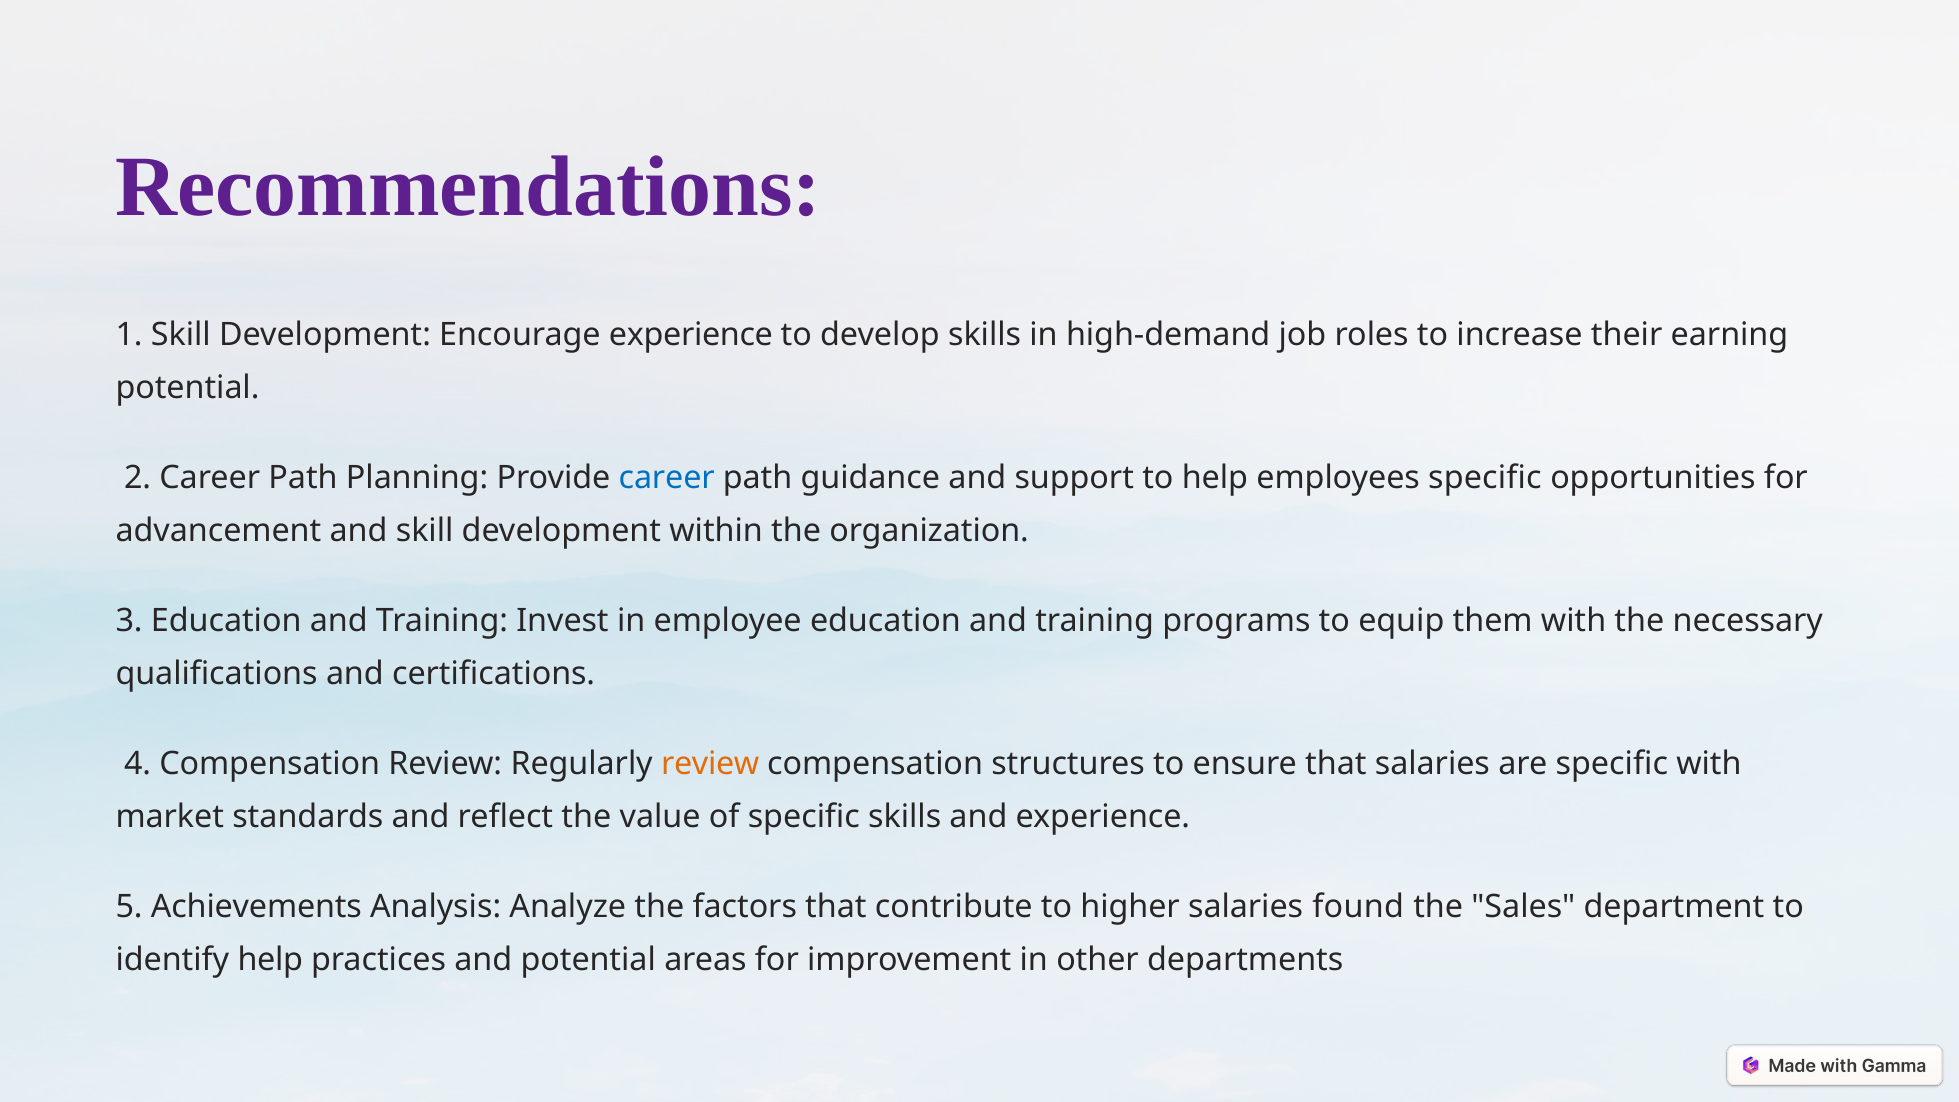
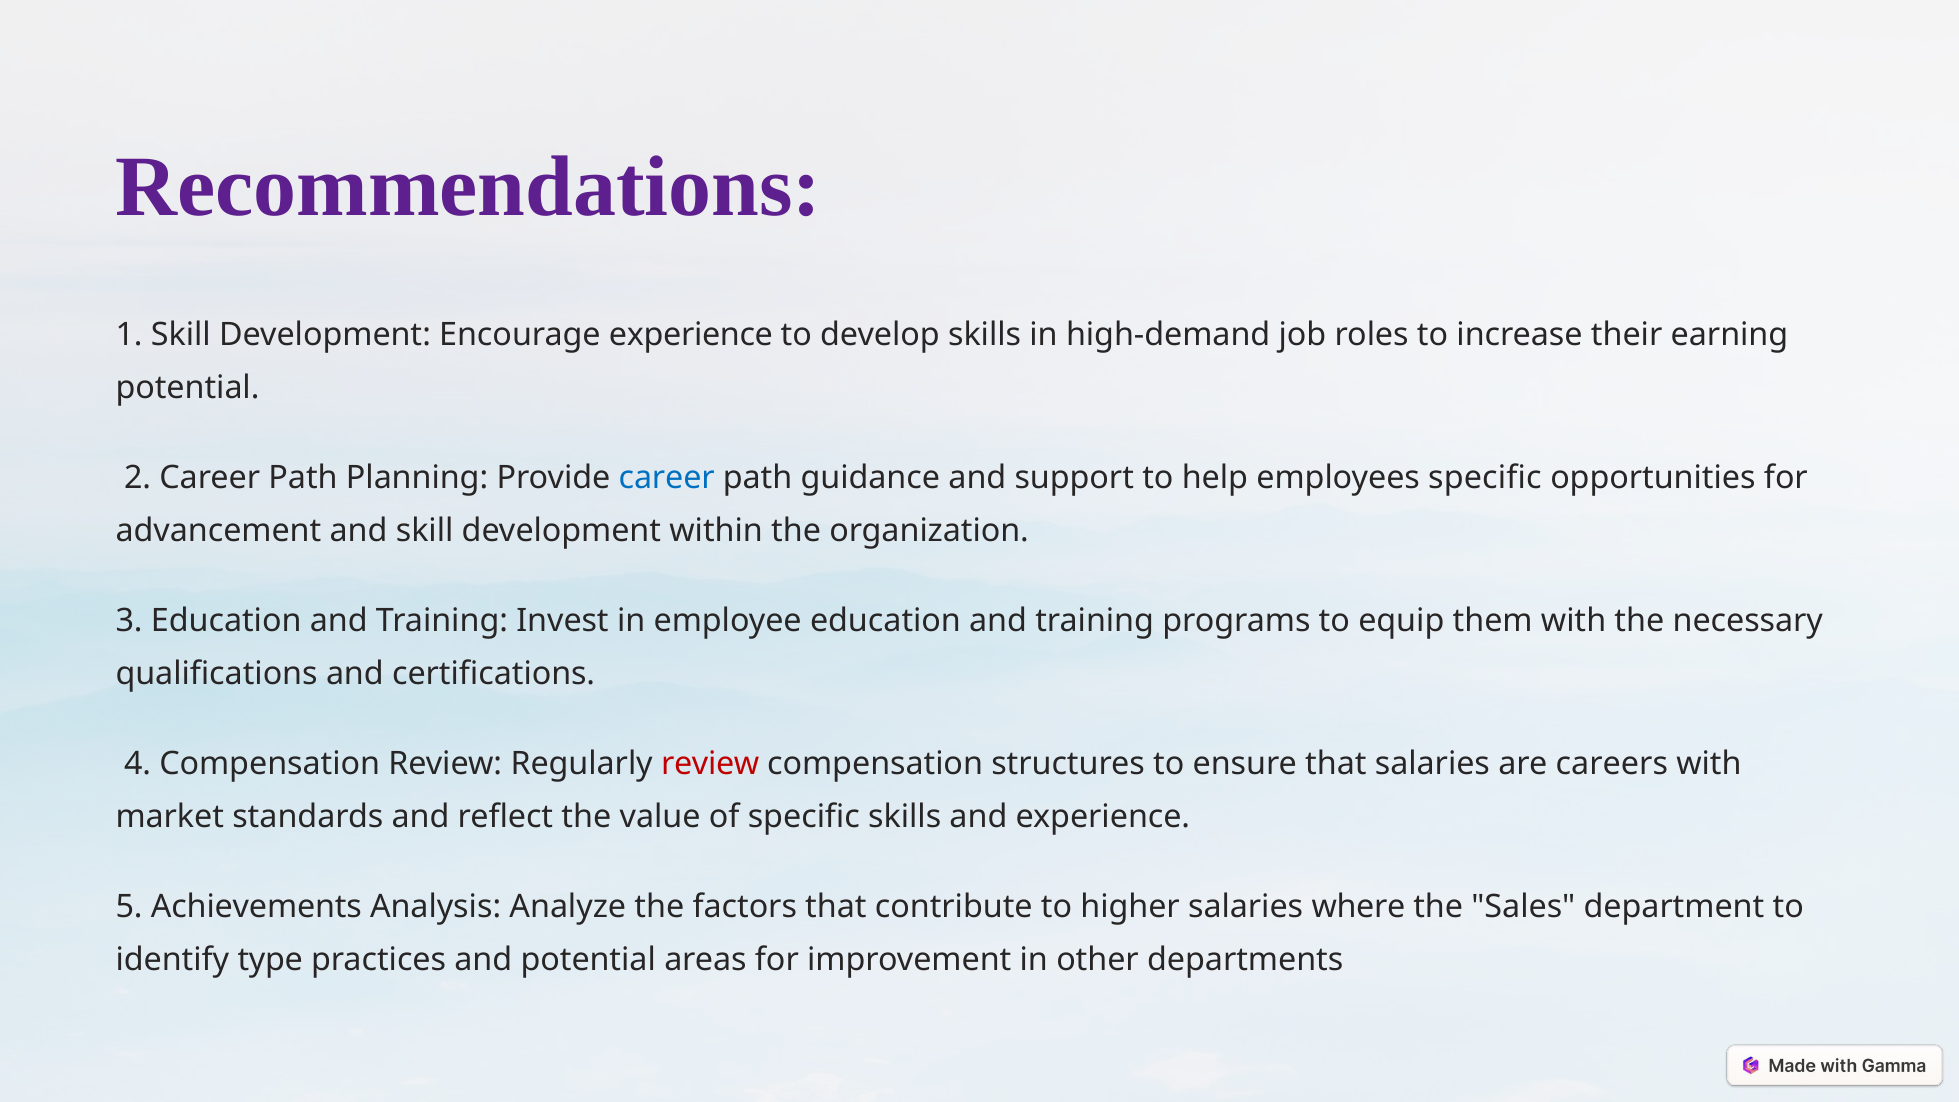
review colour: orange -> red (710, 764)
are specific: specific -> careers (1612, 764)
found: found -> where (1358, 907)
identify help: help -> type (270, 960)
